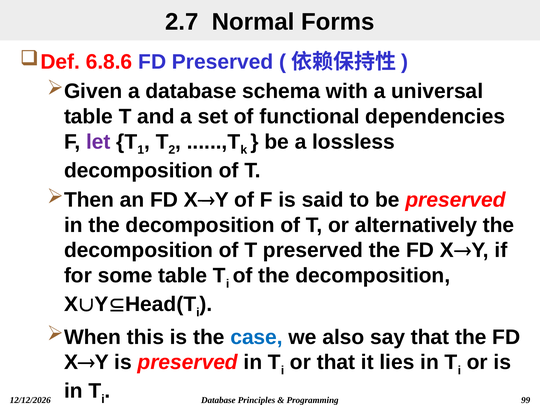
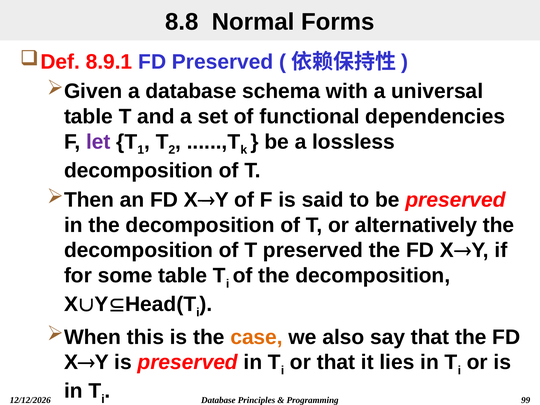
2.7: 2.7 -> 8.8 (182, 22)
6.8.6: 6.8.6 -> 8.9.1 (109, 62)
case colour: blue -> orange (257, 337)
